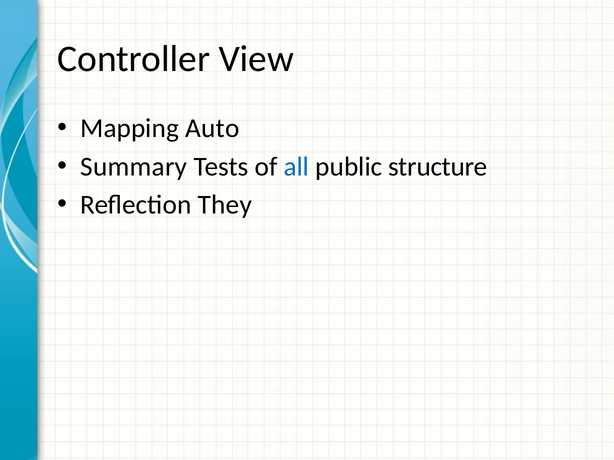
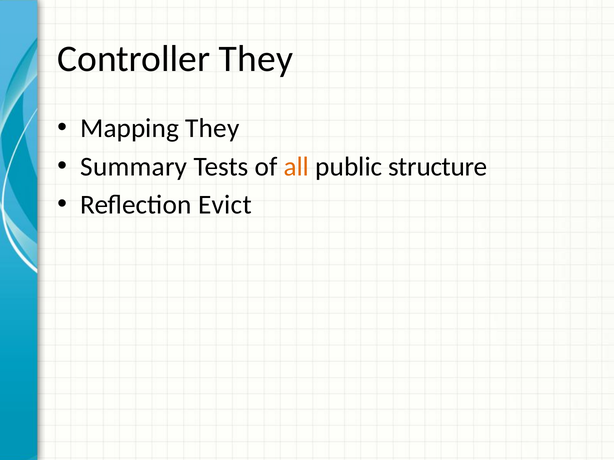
Controller View: View -> They (256, 59)
Mapping Auto: Auto -> They (212, 129)
all colour: blue -> orange (296, 167)
They: They -> Evict (225, 205)
